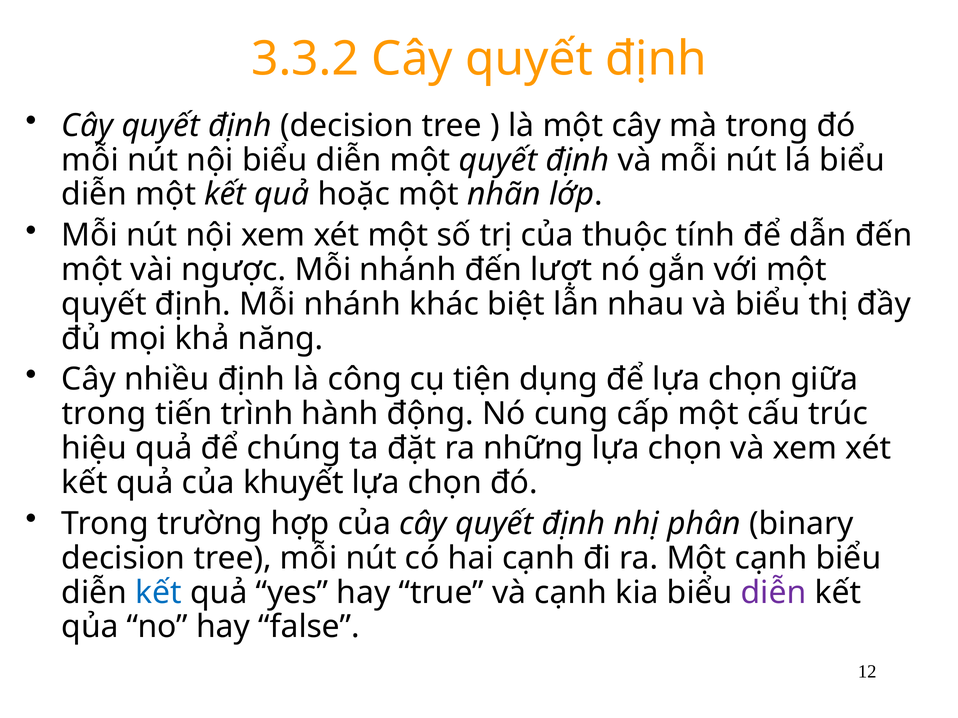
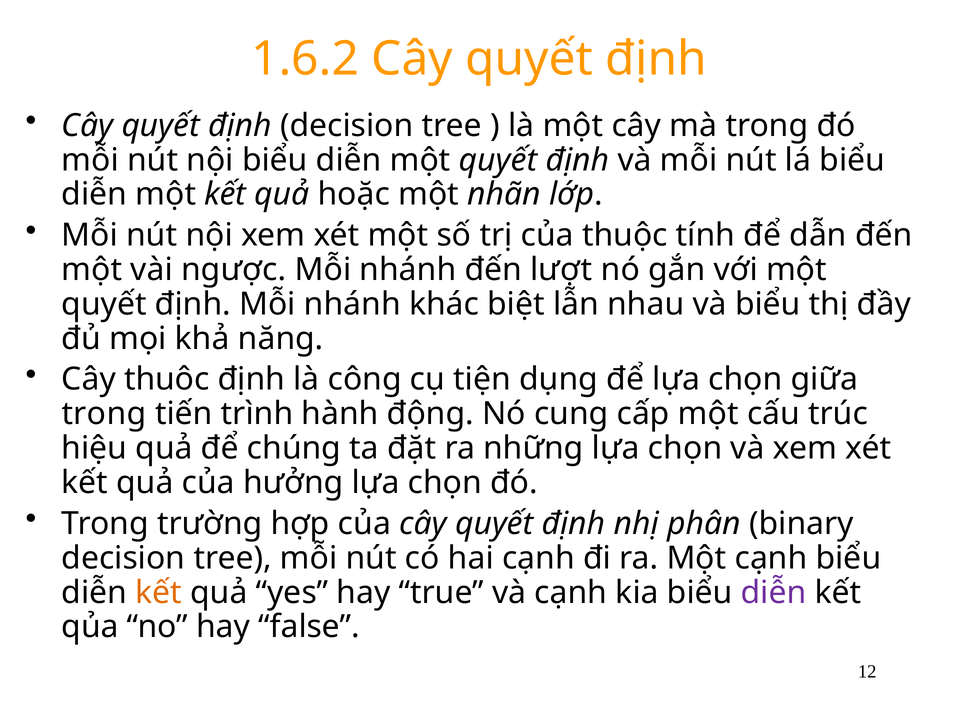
3.3.2: 3.3.2 -> 1.6.2 (305, 59)
nhiều: nhiều -> thuôc (167, 380)
khuyết: khuyết -> hưởng (293, 483)
kết colour: blue -> orange (159, 593)
